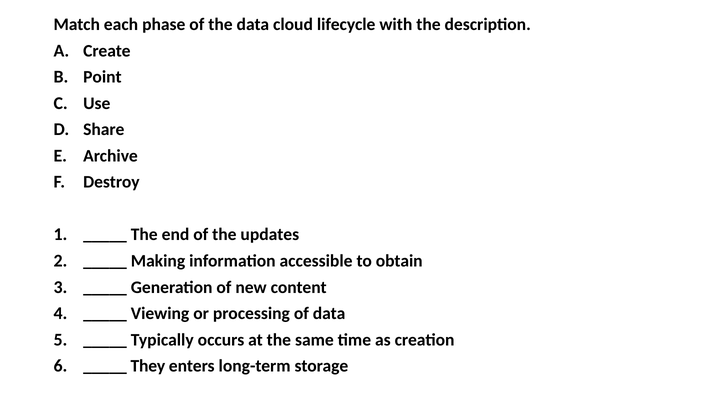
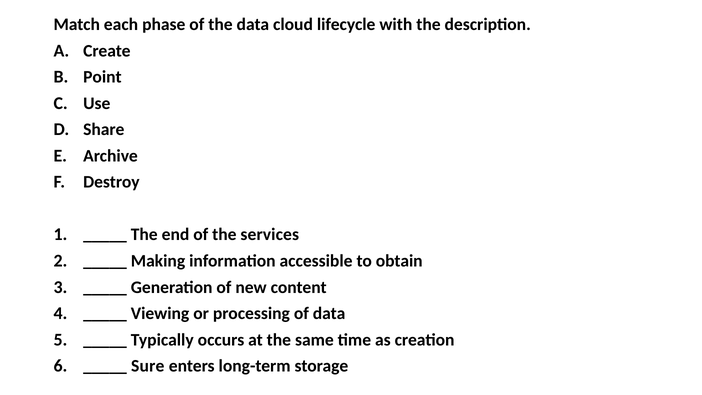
updates: updates -> services (270, 235)
They: They -> Sure (148, 366)
